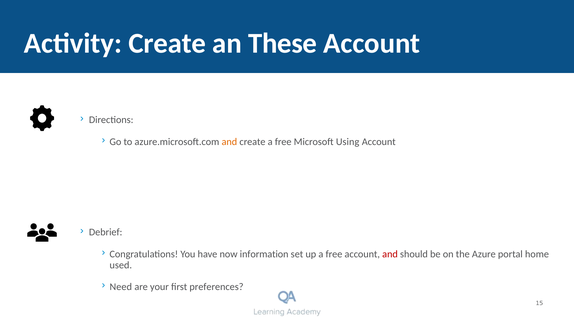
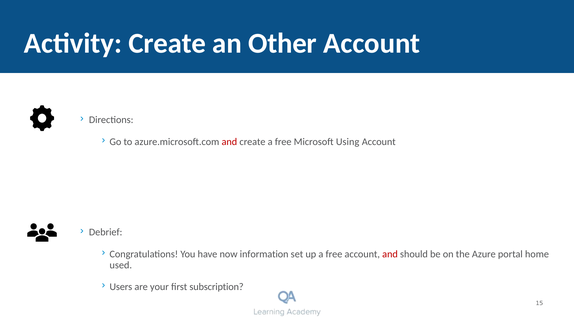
These: These -> Other (283, 43)
and colour: orange -> red (229, 142)
Need: Need -> Users (121, 287)
preferences: preferences -> subscription (217, 287)
